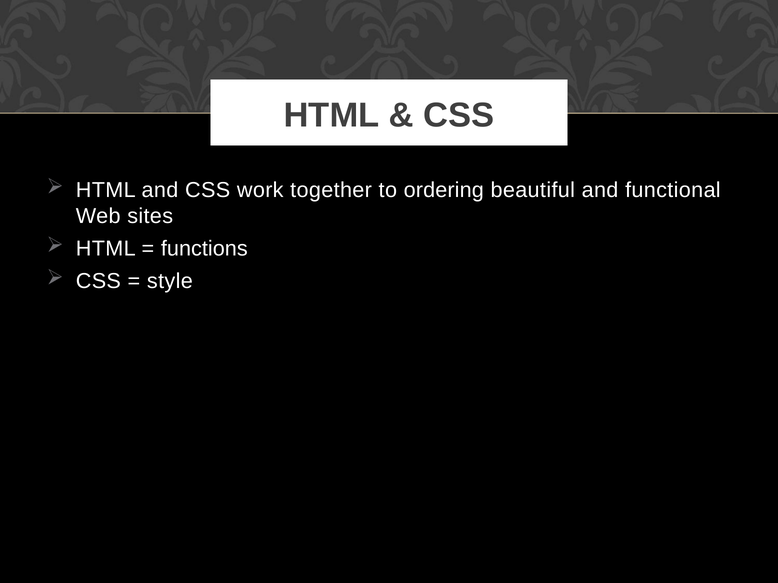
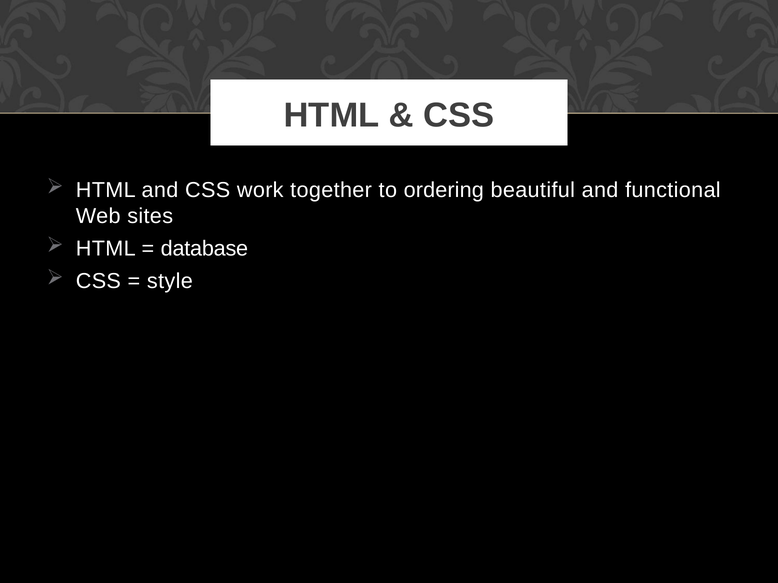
functions: functions -> database (204, 249)
